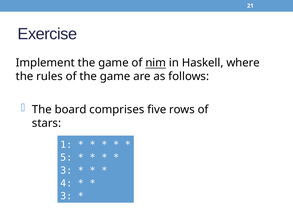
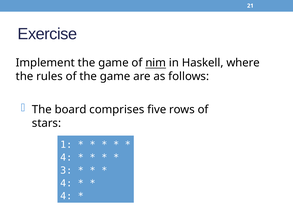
5: 5 -> 4 (66, 158)
3: 3 -> 4 (66, 197)
